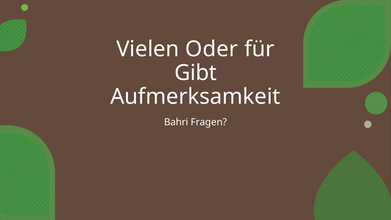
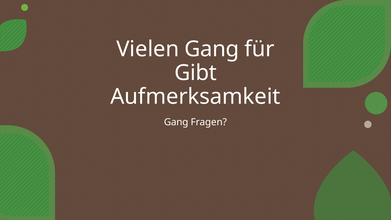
Vielen Oder: Oder -> Gang (212, 49)
Bahri: Bahri -> Gang (176, 122)
